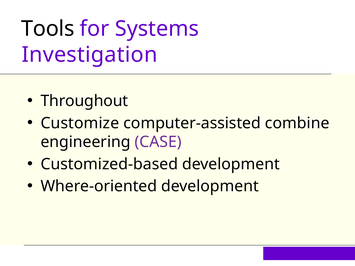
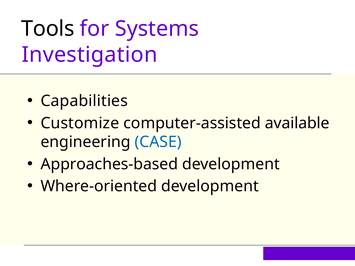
Throughout: Throughout -> Capabilities (84, 101)
combine: combine -> available (297, 123)
CASE colour: purple -> blue (158, 142)
Customized-based: Customized-based -> Approaches-based (109, 164)
